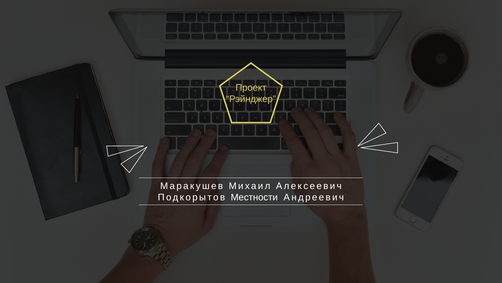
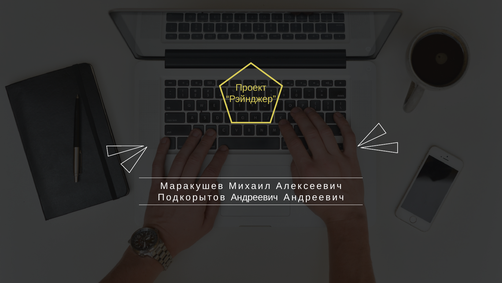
Подкорытов Местности: Местности -> Андреевич (254, 197)
